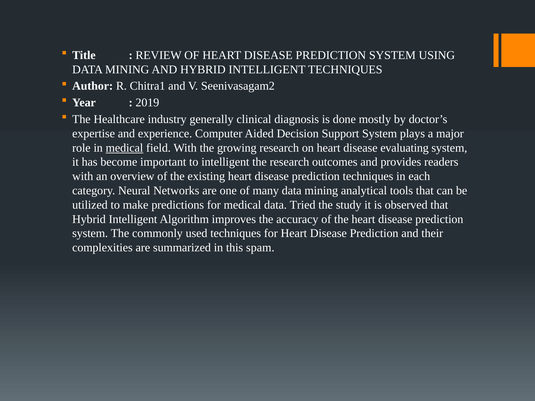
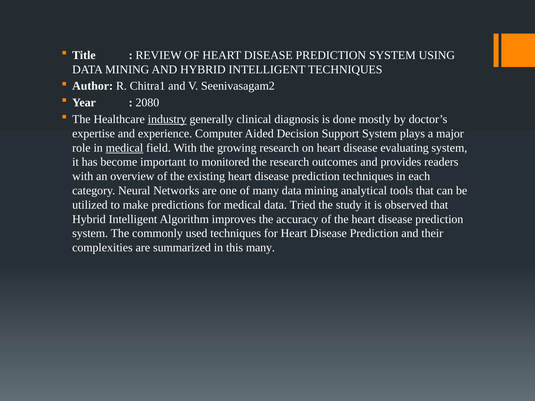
2019: 2019 -> 2080 (147, 103)
industry underline: none -> present (167, 119)
to intelligent: intelligent -> monitored (225, 162)
this spam: spam -> many (260, 248)
